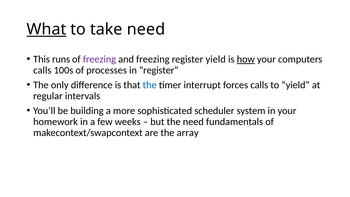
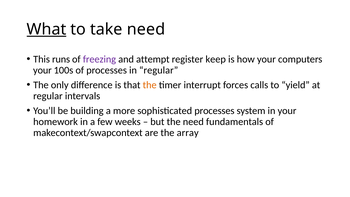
and freezing: freezing -> attempt (153, 59)
register yield: yield -> keep (216, 59)
how underline: present -> none (246, 59)
calls: calls -> your (42, 70)
in register: register -> regular (159, 70)
the colour: blue -> orange (150, 85)
sophisticated scheduler: scheduler -> processes (214, 111)
